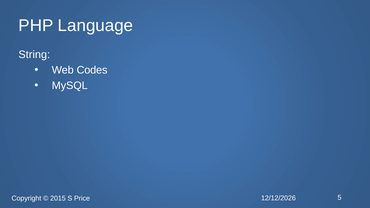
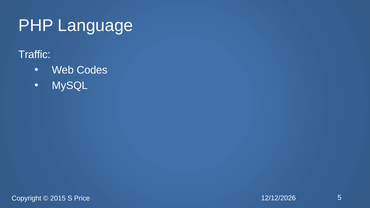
String: String -> Traffic (34, 55)
